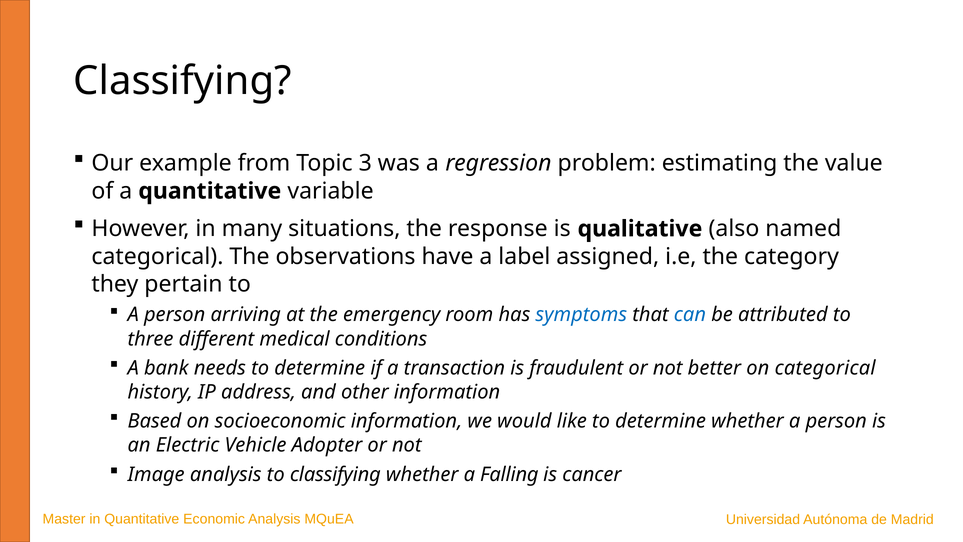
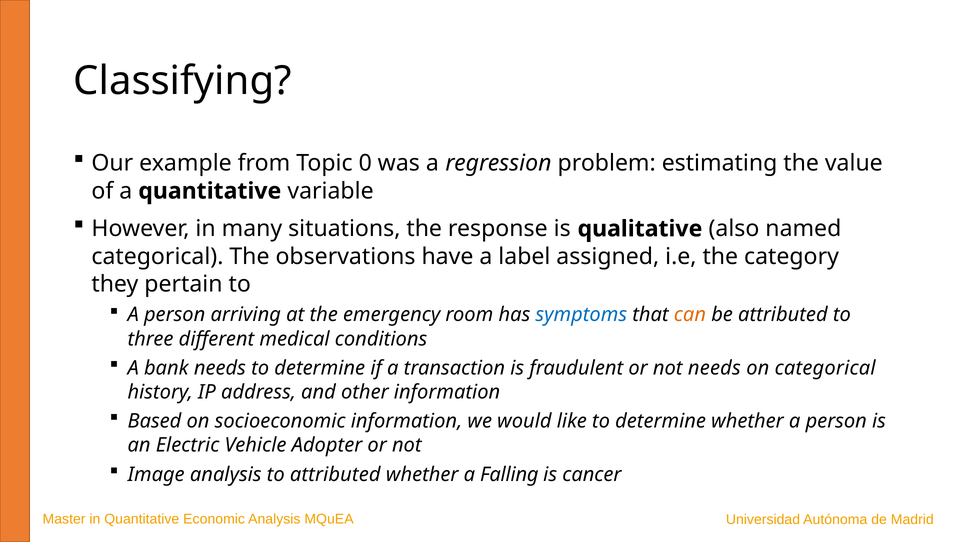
3: 3 -> 0 (365, 163)
can colour: blue -> orange (690, 315)
not better: better -> needs (714, 368)
to classifying: classifying -> attributed (335, 474)
